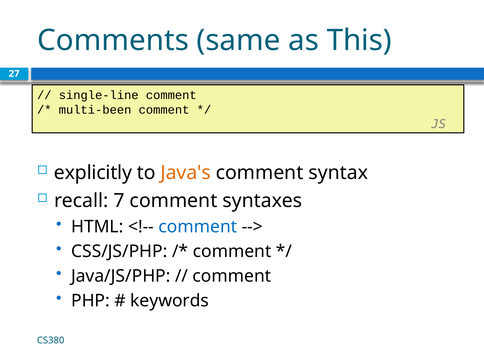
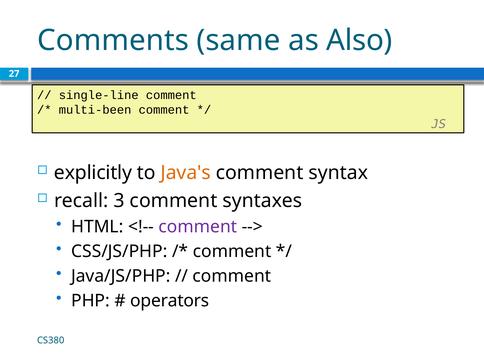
This: This -> Also (359, 40)
7: 7 -> 3 (119, 201)
comment colour: blue -> purple (198, 227)
keywords: keywords -> operators (170, 301)
